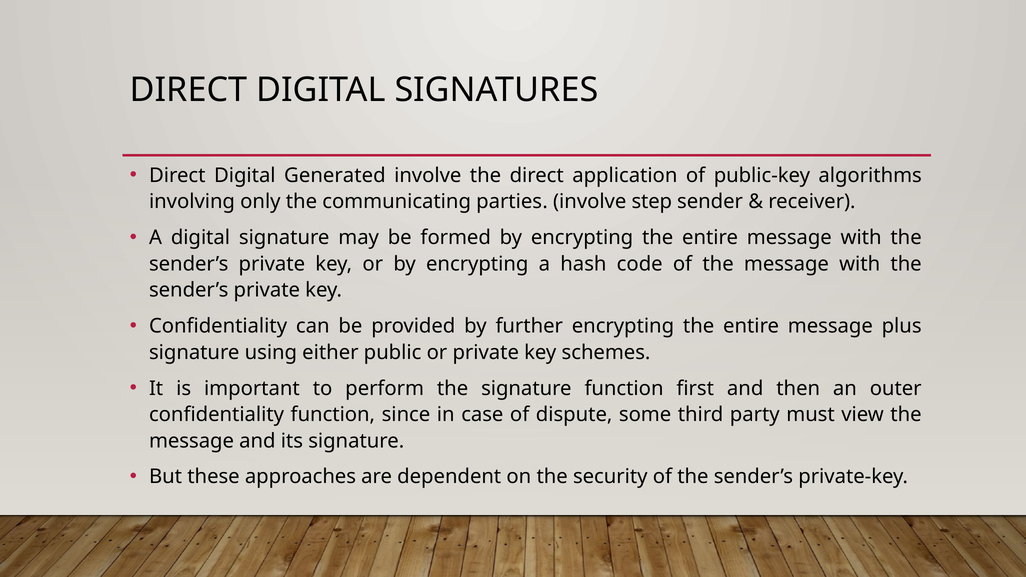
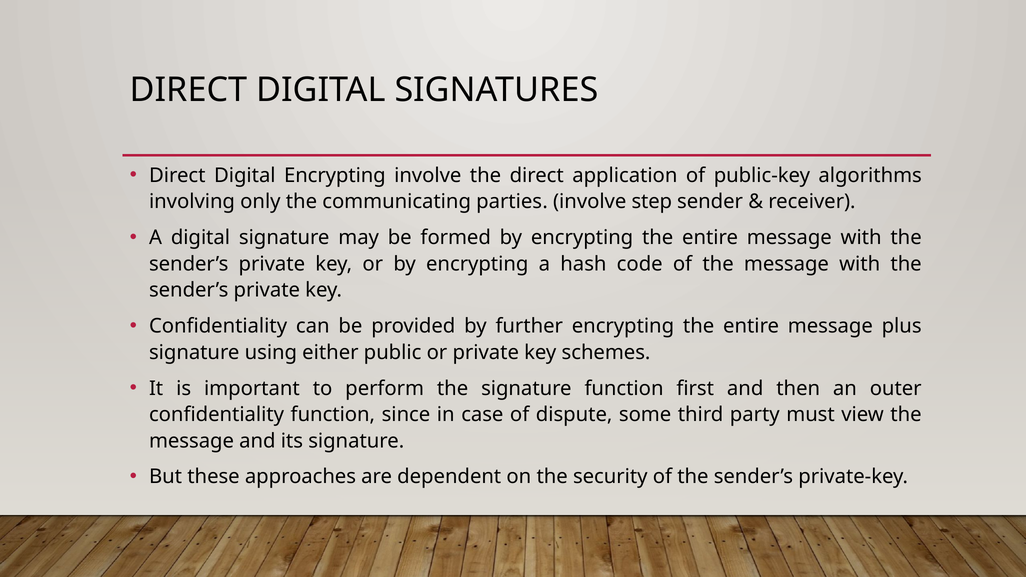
Digital Generated: Generated -> Encrypting (335, 176)
